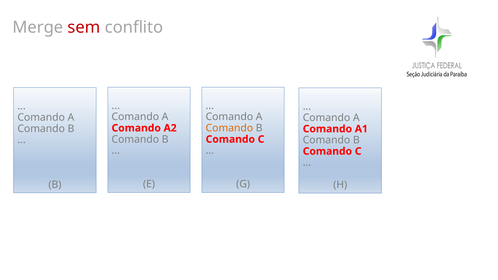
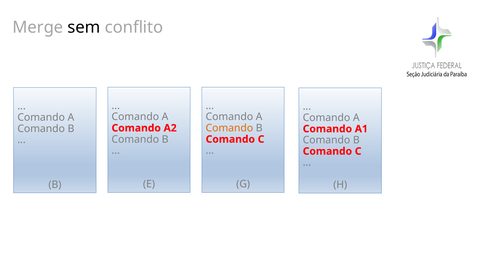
sem colour: red -> black (84, 27)
